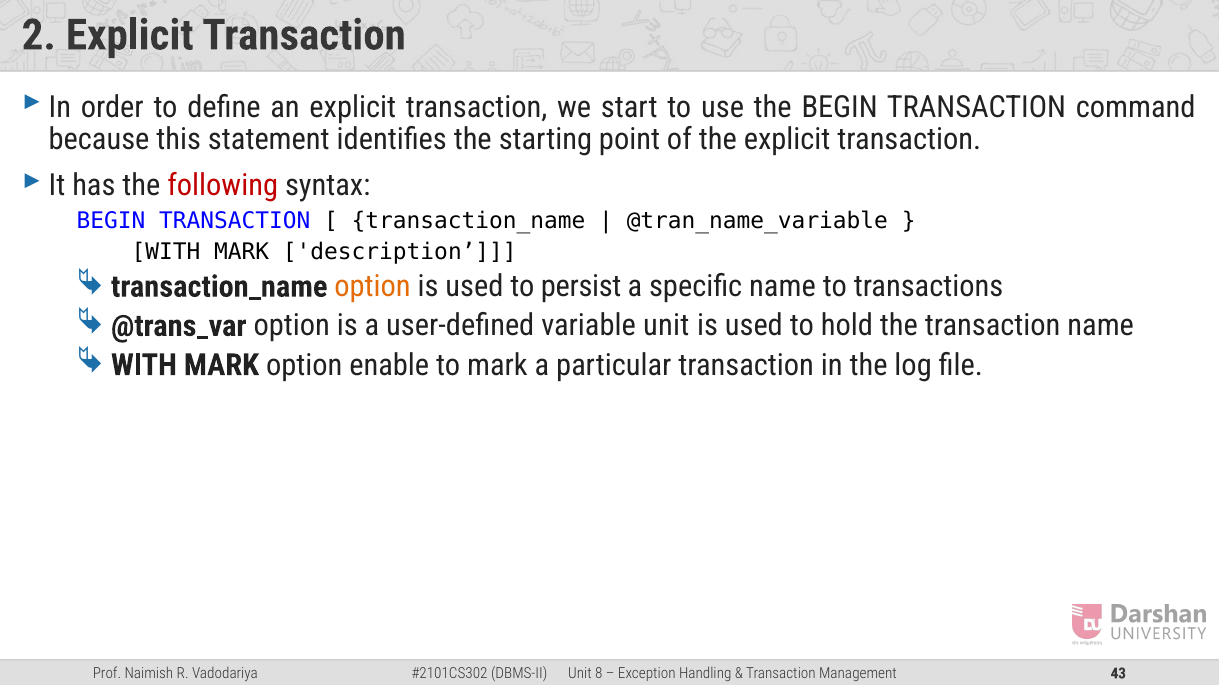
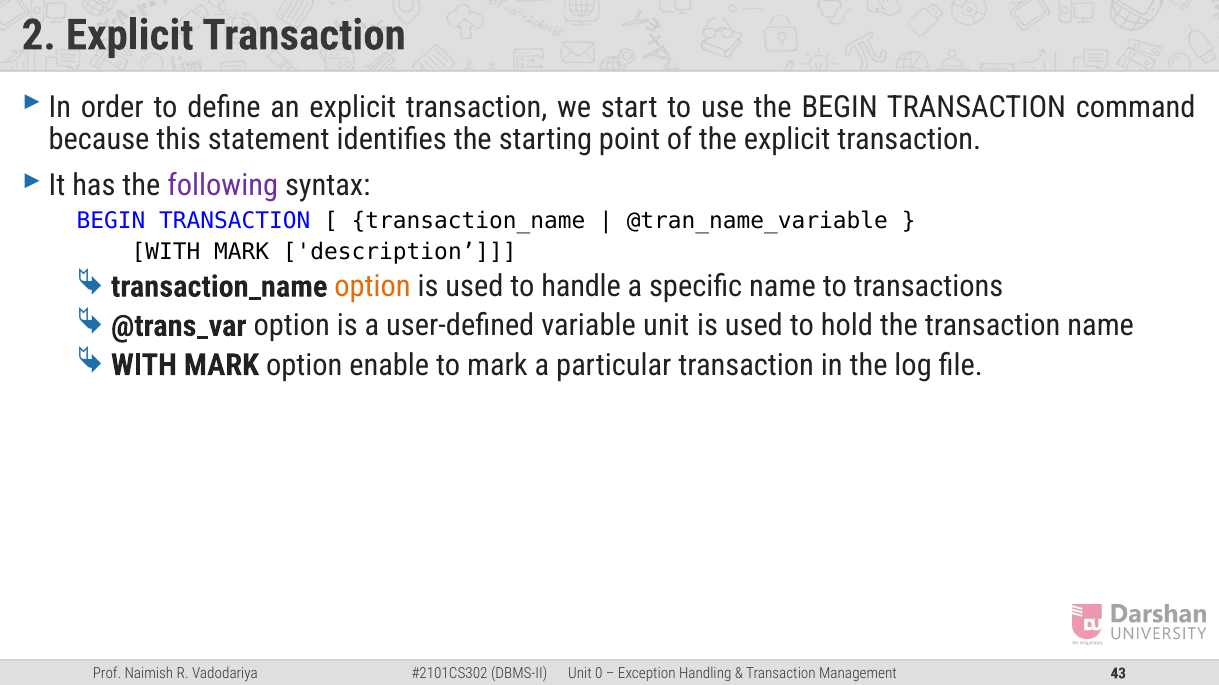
following colour: red -> purple (223, 186)
persist: persist -> handle (581, 287)
8: 8 -> 0 (599, 674)
